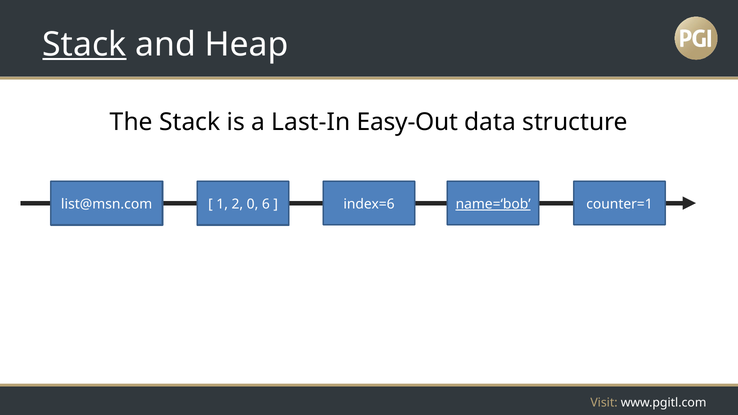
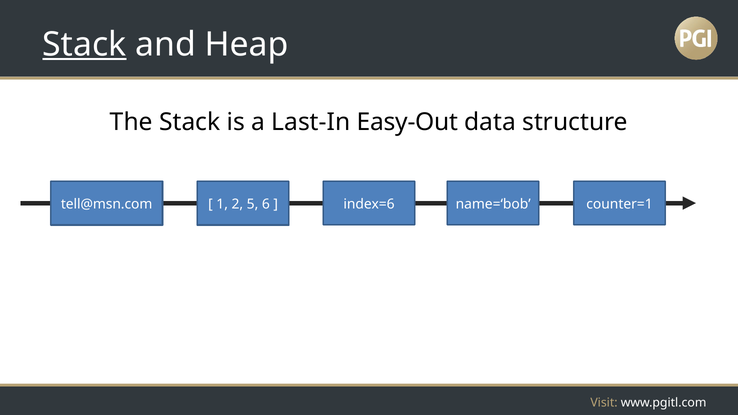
name=‘bob underline: present -> none (493, 204)
list@msn.com: list@msn.com -> tell@msn.com (107, 204)
0: 0 -> 5 (253, 204)
